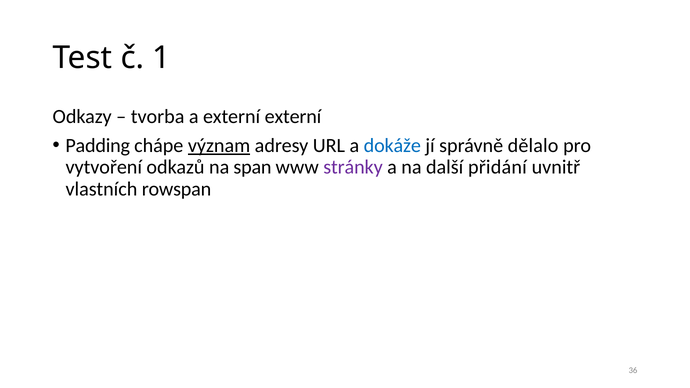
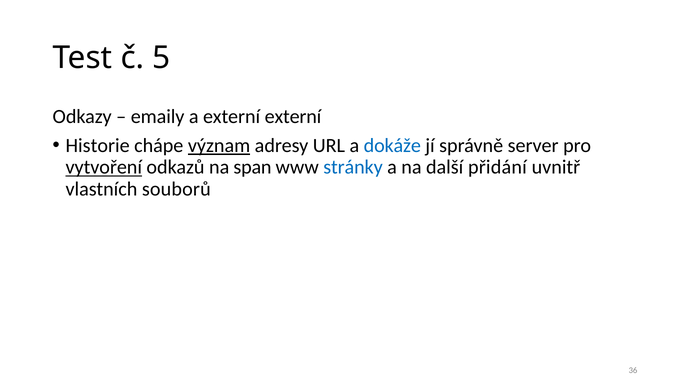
1: 1 -> 5 (161, 58)
tvorba: tvorba -> emaily (158, 117)
Padding: Padding -> Historie (98, 146)
dělalo: dělalo -> server (533, 146)
vytvoření underline: none -> present (104, 167)
stránky colour: purple -> blue (353, 167)
rowspan: rowspan -> souborů (176, 189)
